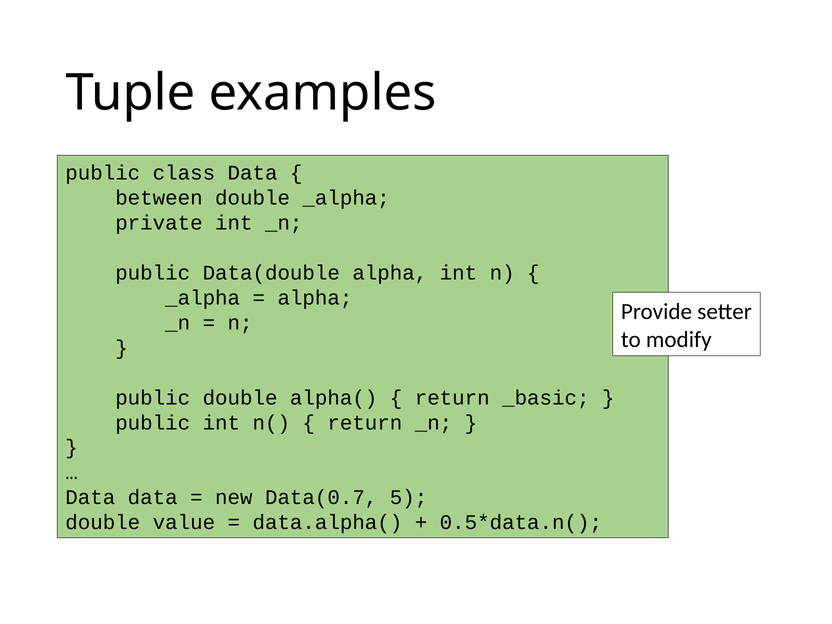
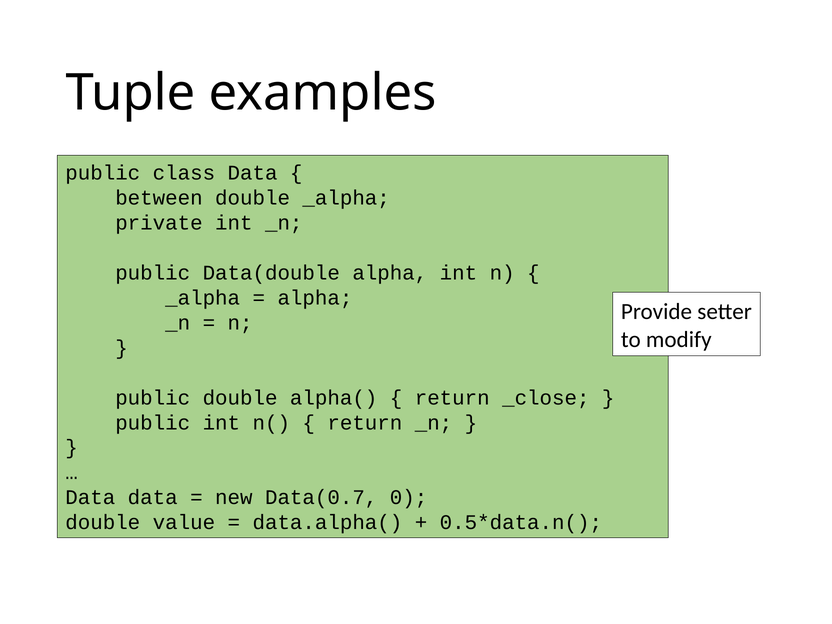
_basic: _basic -> _close (546, 398)
5: 5 -> 0 (409, 498)
